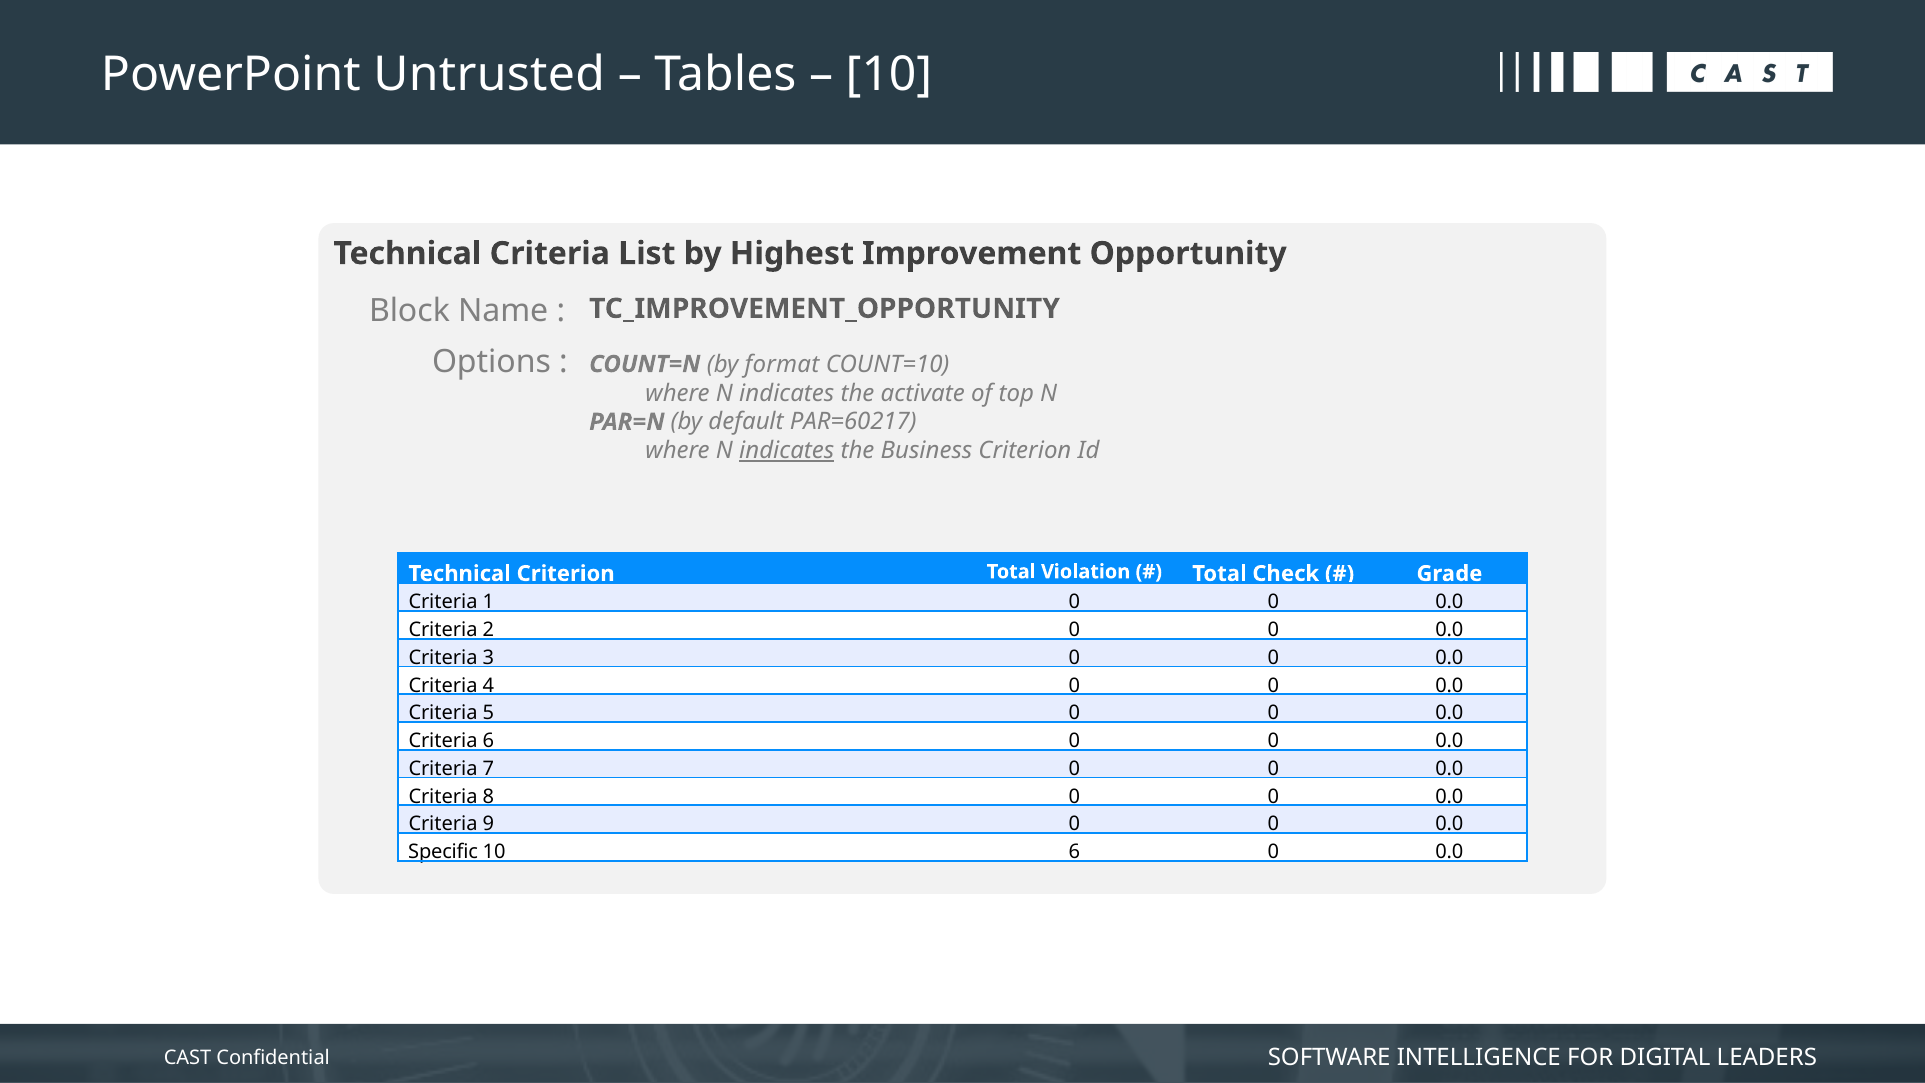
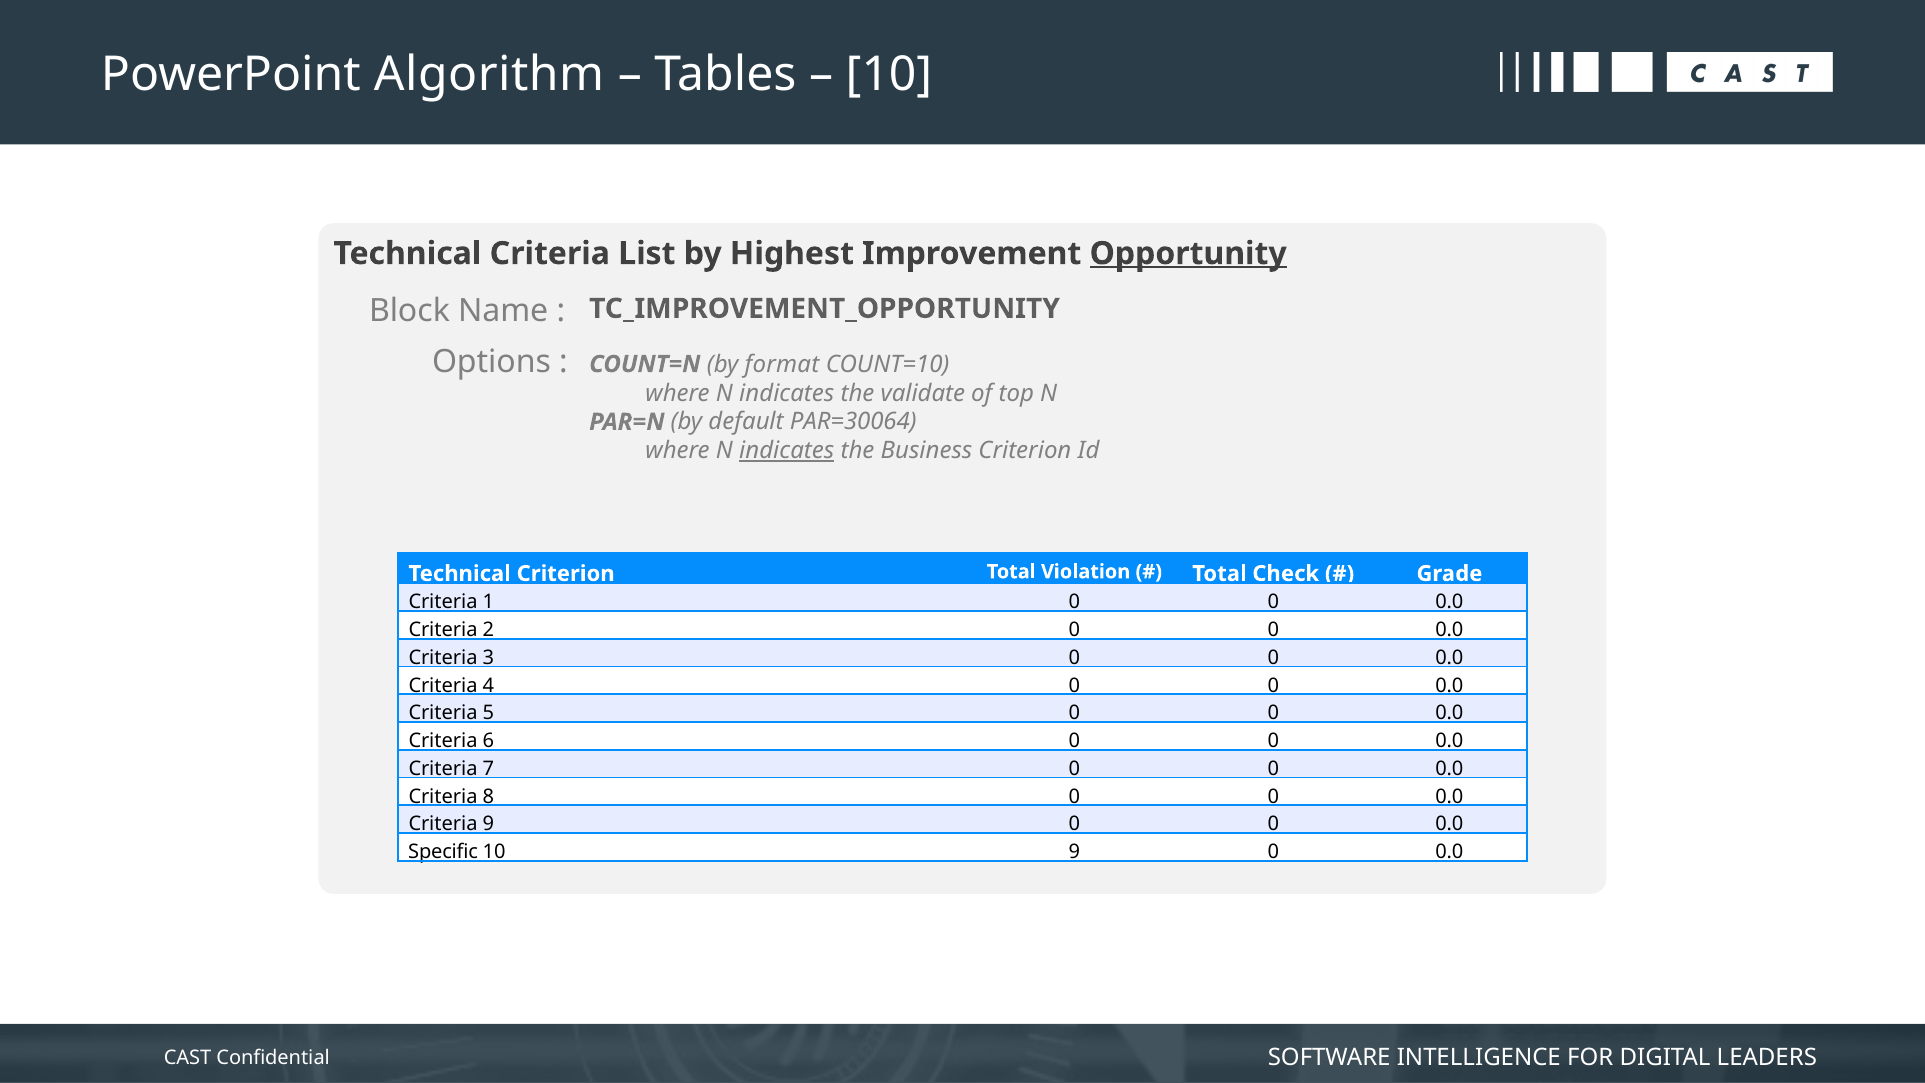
Untrusted: Untrusted -> Algorithm (489, 75)
Opportunity underline: none -> present (1188, 254)
activate: activate -> validate (923, 393)
PAR=60217: PAR=60217 -> PAR=30064 (853, 422)
10 6: 6 -> 9 (1074, 852)
